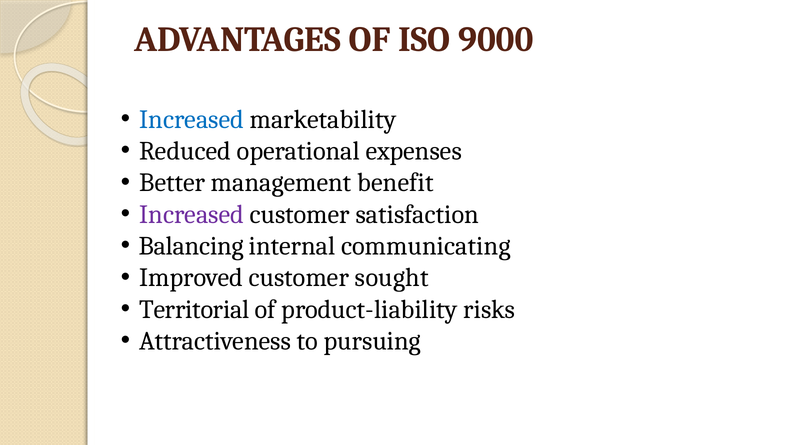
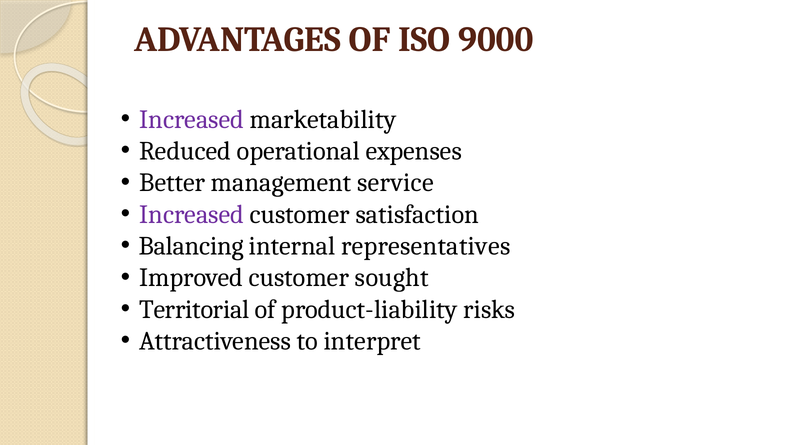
Increased colour: blue -> purple (192, 119)
benefit: benefit -> service (396, 182)
communicating: communicating -> representatives (426, 246)
pursuing: pursuing -> interpret (372, 341)
